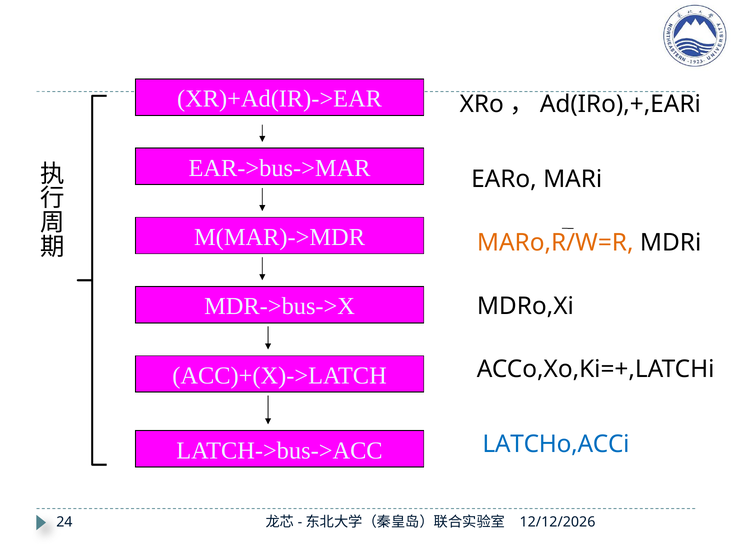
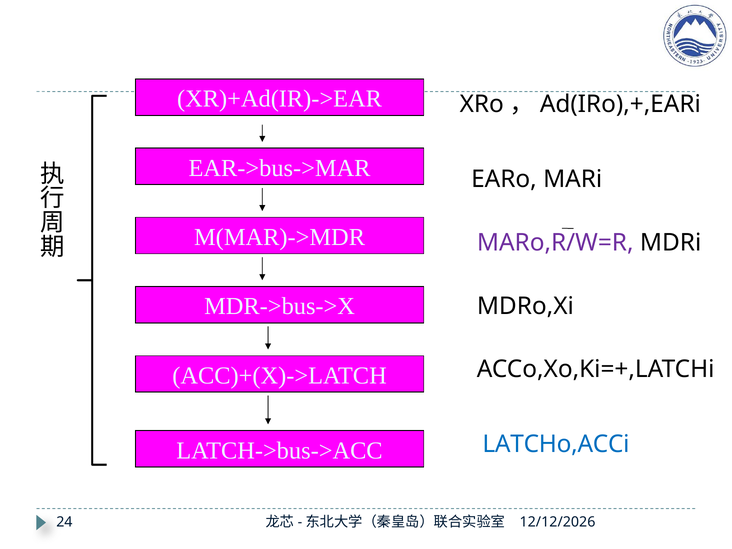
MARo,R/W=R colour: orange -> purple (555, 243)
